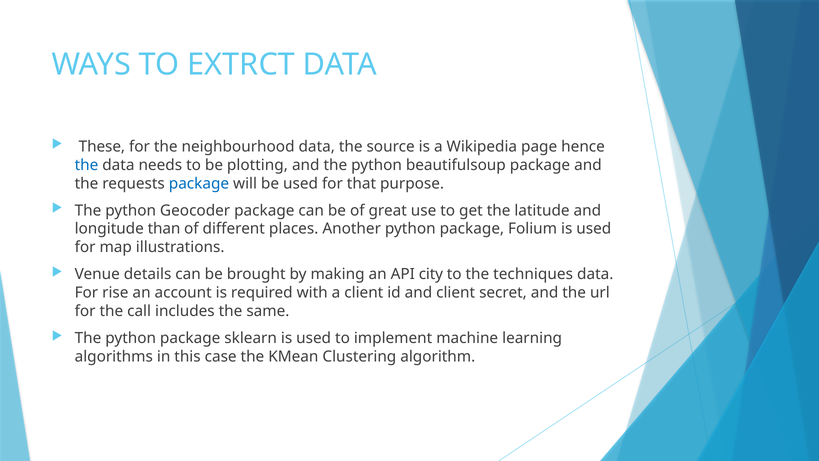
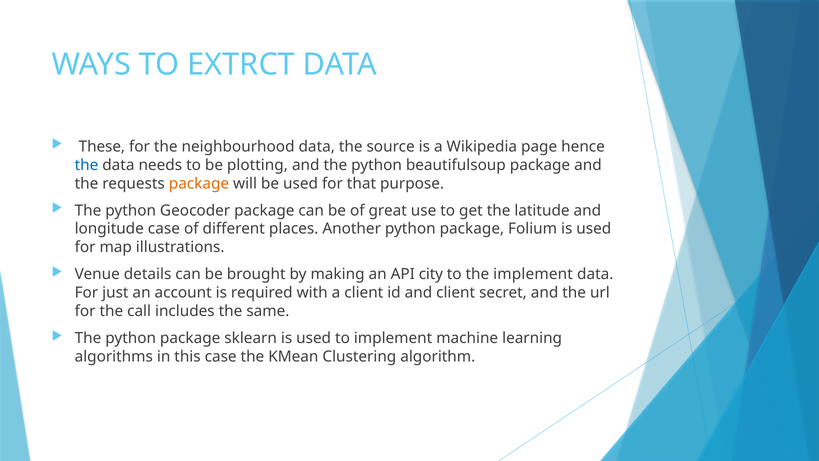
package colour: blue -> orange (199, 183)
longitude than: than -> case (164, 229)
the techniques: techniques -> implement (533, 274)
rise: rise -> just (115, 293)
